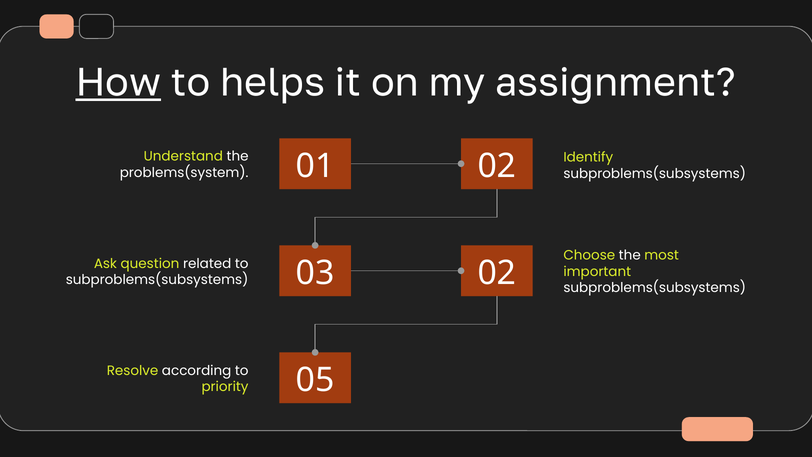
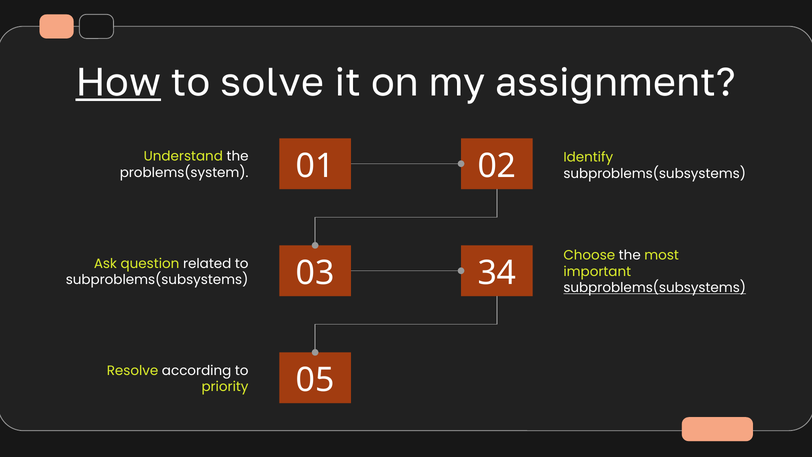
helps: helps -> solve (272, 83)
03 02: 02 -> 34 (497, 273)
subproblems(subsystems underline: none -> present (655, 288)
